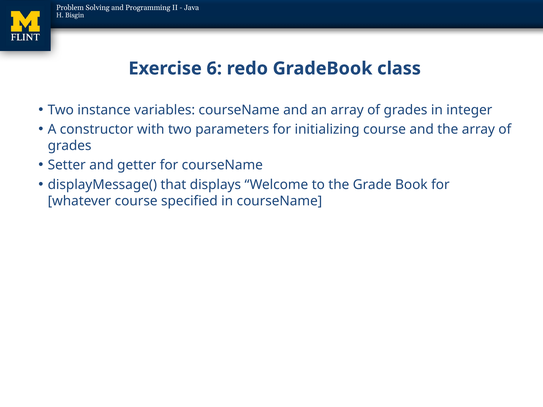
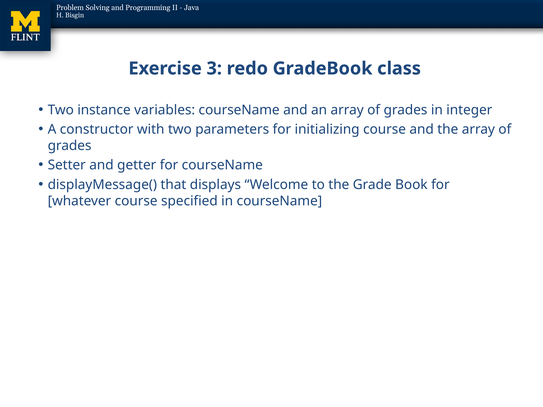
6: 6 -> 3 (214, 69)
